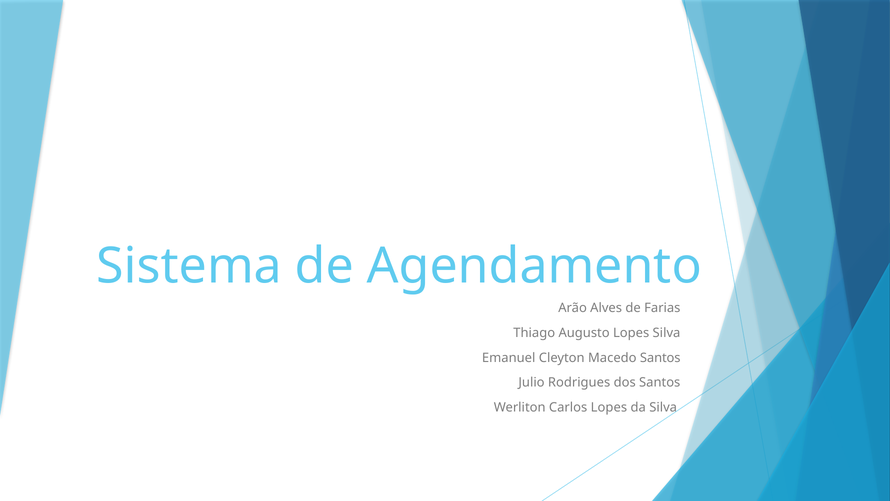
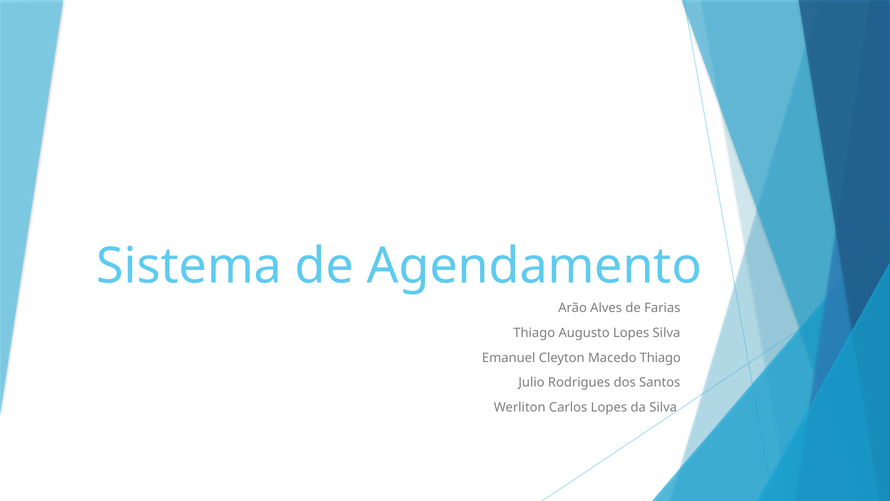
Macedo Santos: Santos -> Thiago (660, 358)
